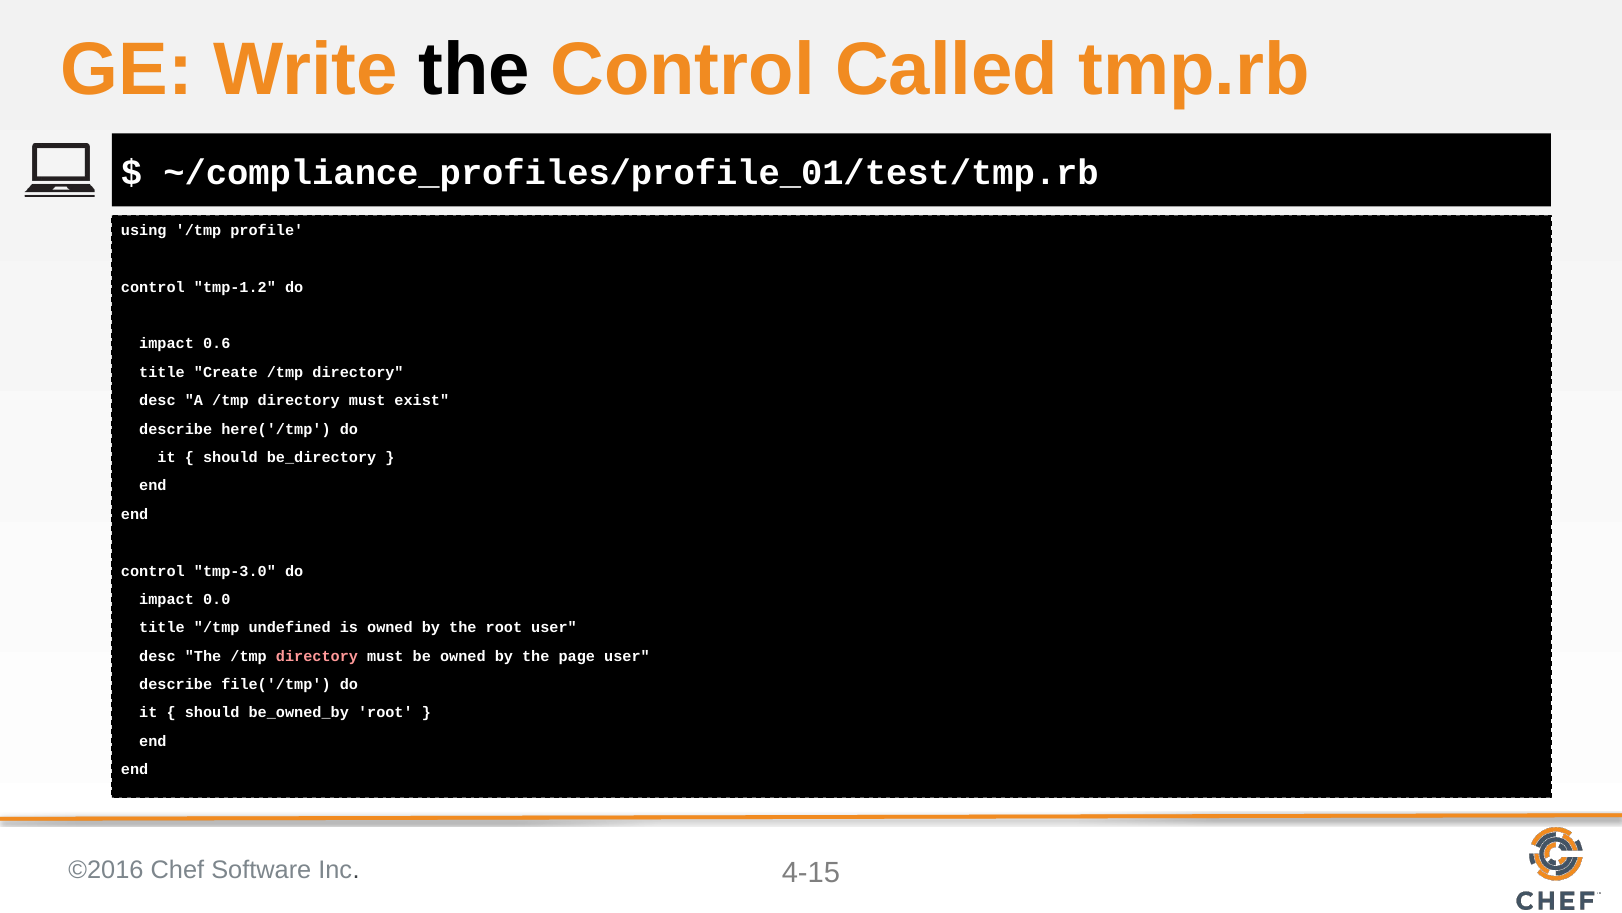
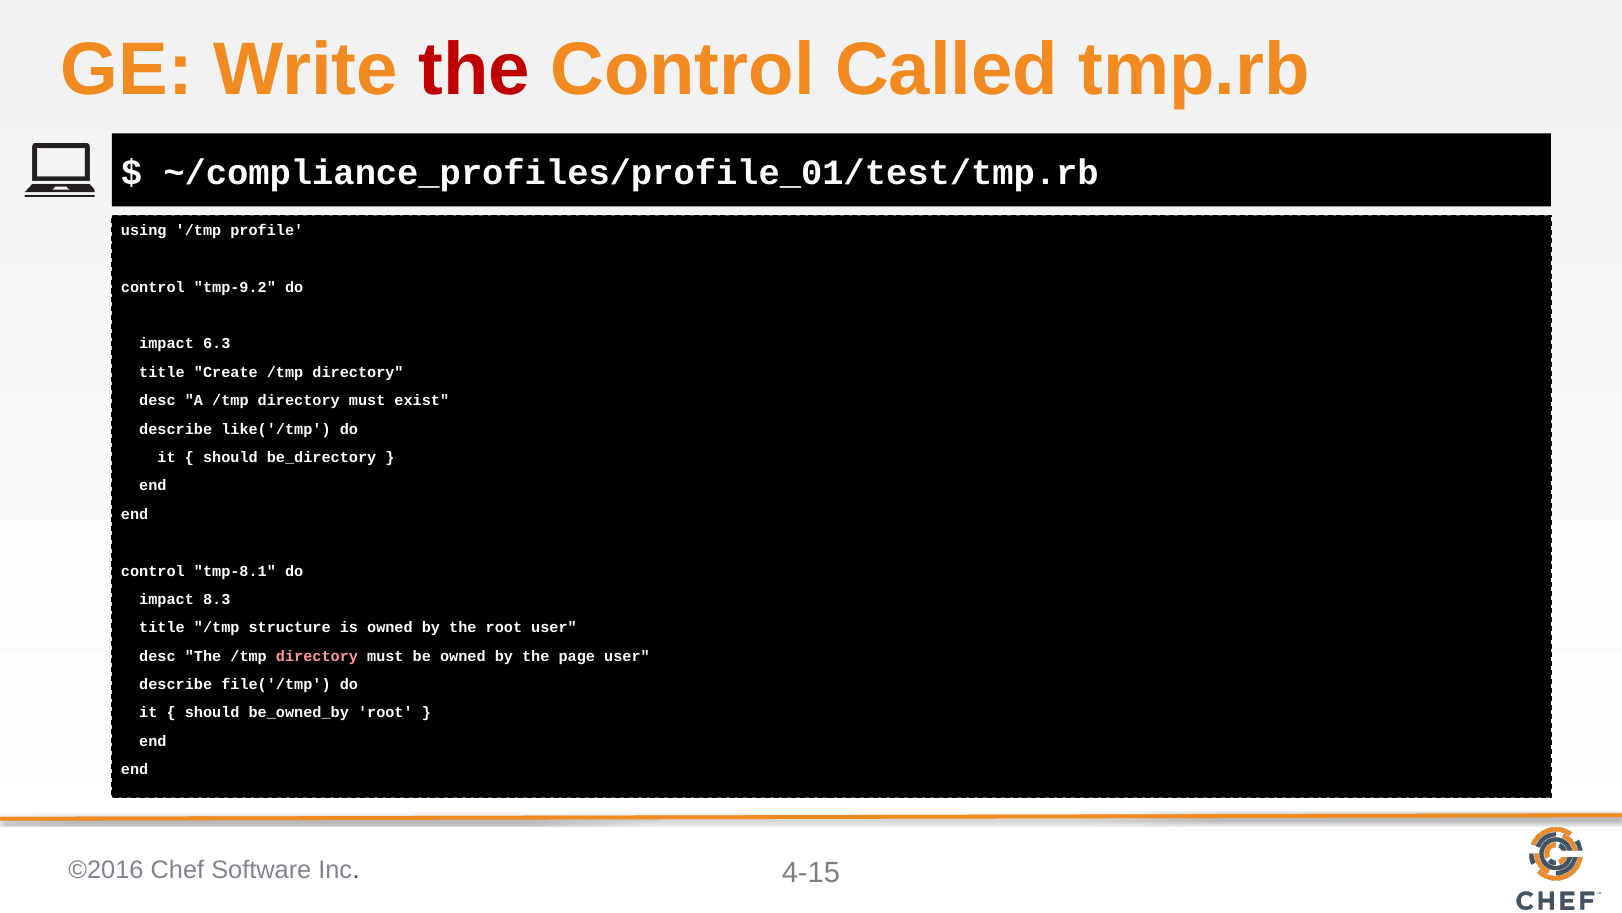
the colour: black -> red (474, 70)
tmp-1.2: tmp-1.2 -> tmp-9.2 (235, 287)
0.6: 0.6 -> 6.3 (217, 344)
here('/tmp: here('/tmp -> like('/tmp (276, 429)
tmp-3.0: tmp-3.0 -> tmp-8.1 (235, 571)
0.0: 0.0 -> 8.3 (217, 599)
undefined: undefined -> structure (290, 627)
